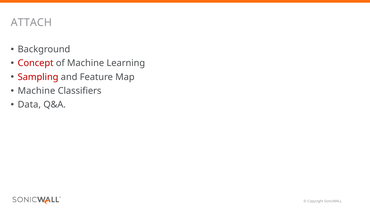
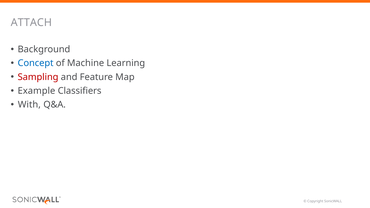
Concept colour: red -> blue (36, 63)
Machine: Machine -> Example (36, 91)
Data: Data -> With (29, 105)
